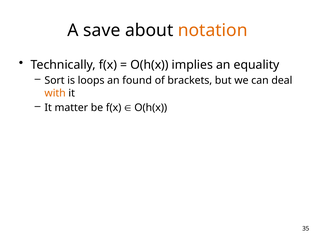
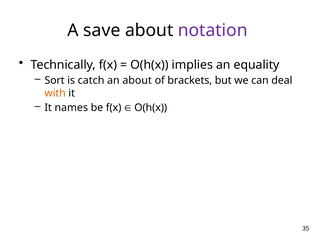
notation colour: orange -> purple (213, 30)
loops: loops -> catch (91, 81)
an found: found -> about (137, 81)
matter: matter -> names (71, 108)
